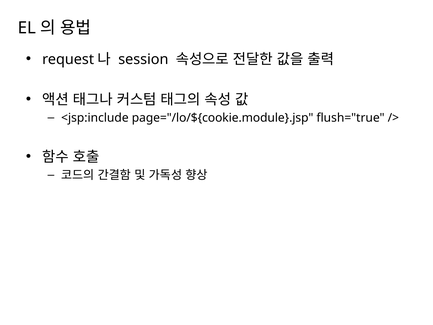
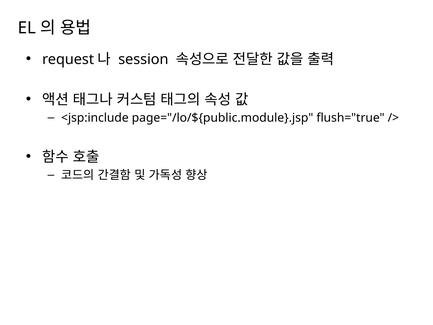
page="/lo/${cookie.module}.jsp: page="/lo/${cookie.module}.jsp -> page="/lo/${public.module}.jsp (223, 118)
